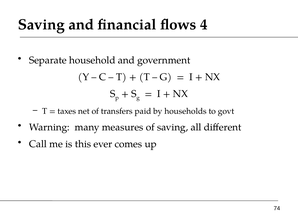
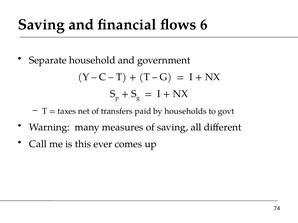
4: 4 -> 6 (204, 25)
